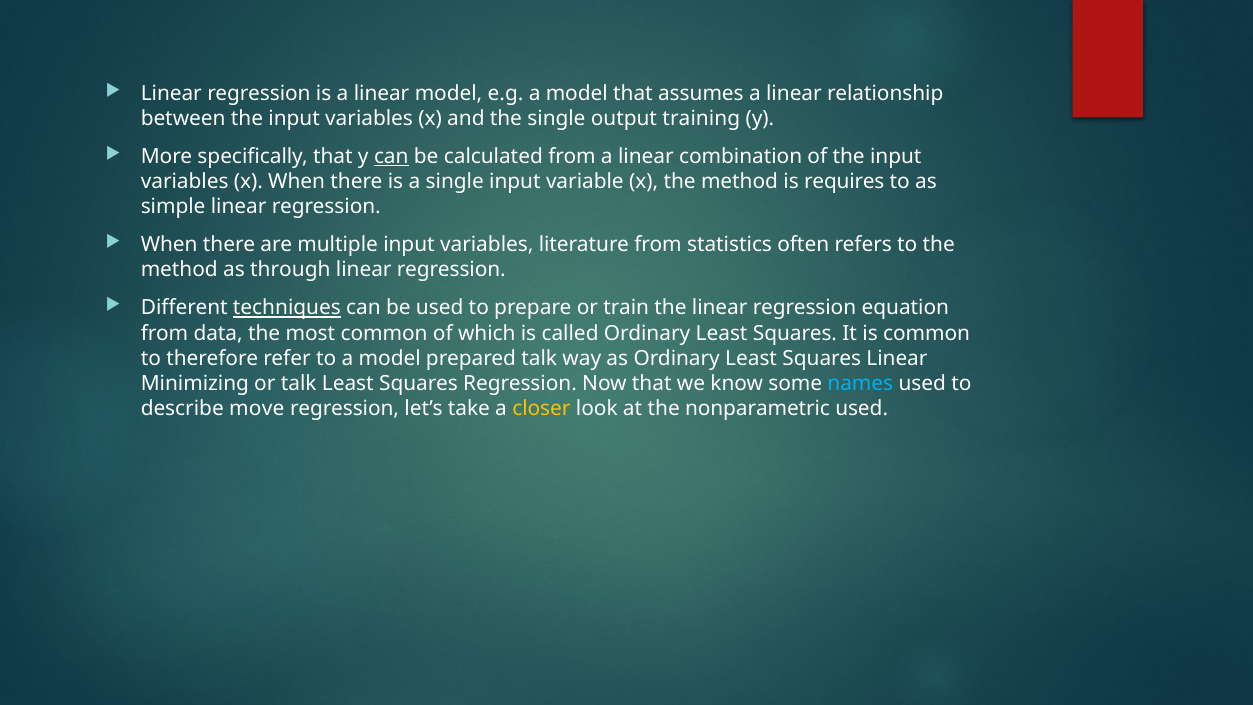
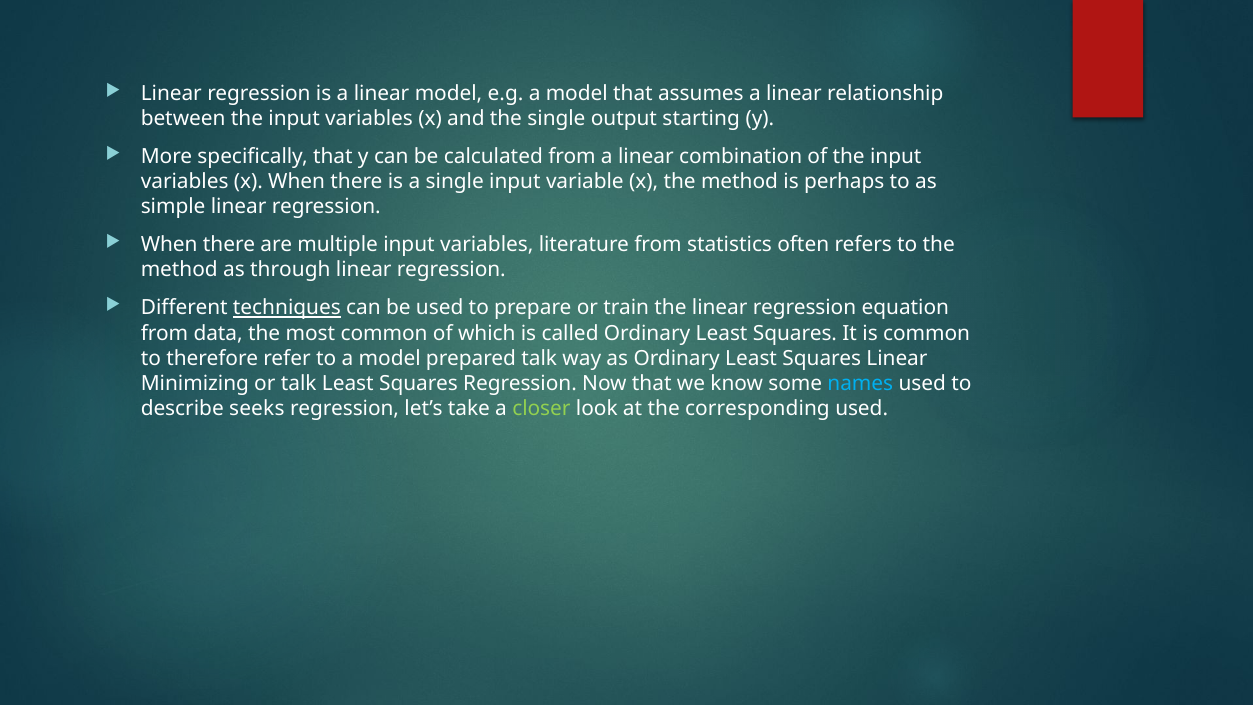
training: training -> starting (701, 119)
can underline: present -> none (391, 157)
requires: requires -> perhaps (844, 182)
move: move -> seeks (257, 408)
closer colour: yellow -> light green (541, 408)
nonparametric: nonparametric -> corresponding (757, 408)
